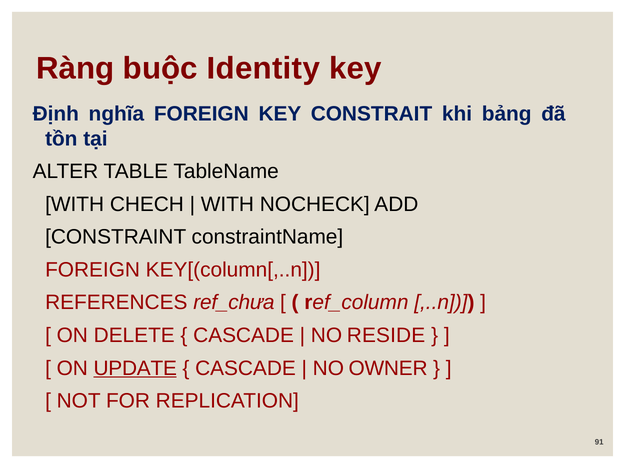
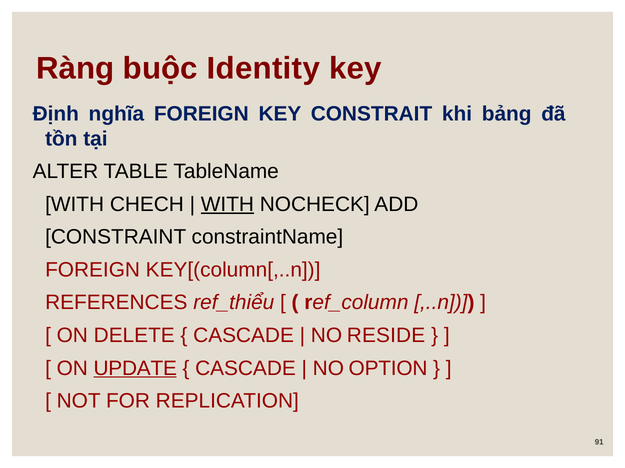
WITH underline: none -> present (227, 205)
ref_chưa: ref_chưa -> ref_thiểu (234, 303)
OWNER: OWNER -> OPTION (388, 369)
